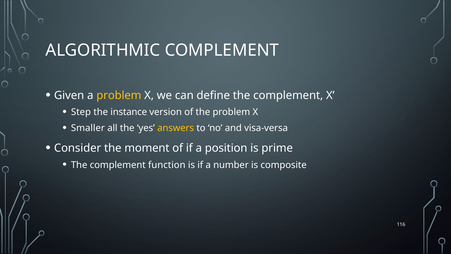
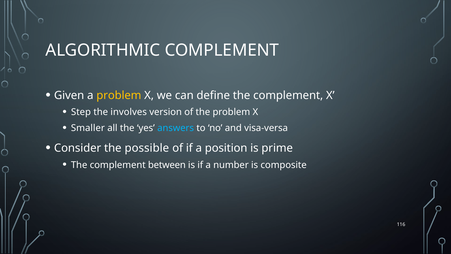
instance: instance -> involves (129, 112)
answers colour: yellow -> light blue (176, 128)
moment: moment -> possible (147, 148)
function: function -> between (167, 165)
